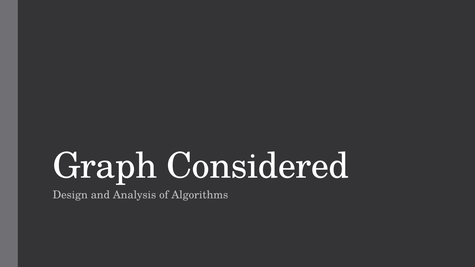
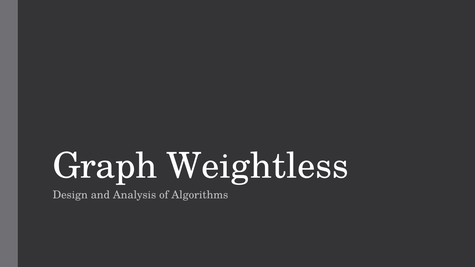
Considered: Considered -> Weightless (258, 166)
